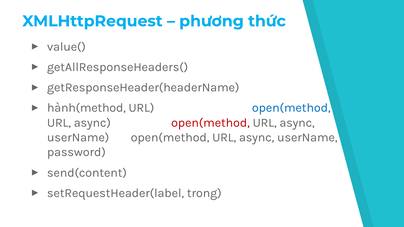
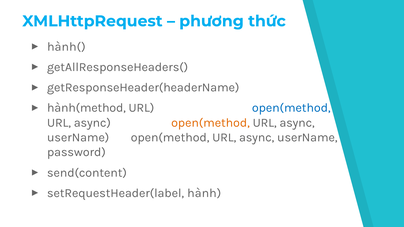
value(: value( -> hành( (66, 47)
open(method colour: red -> orange (210, 123)
trong: trong -> hành (204, 193)
